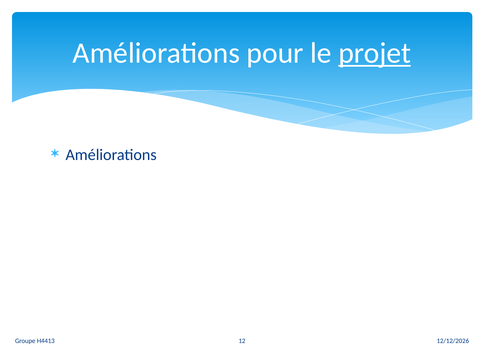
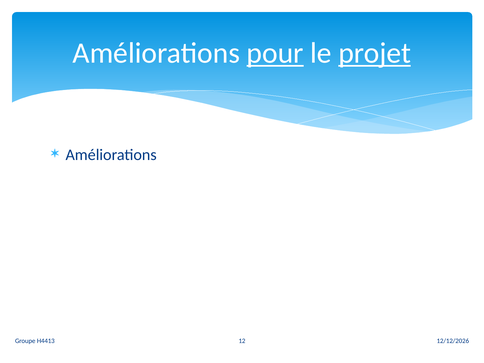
pour underline: none -> present (275, 53)
